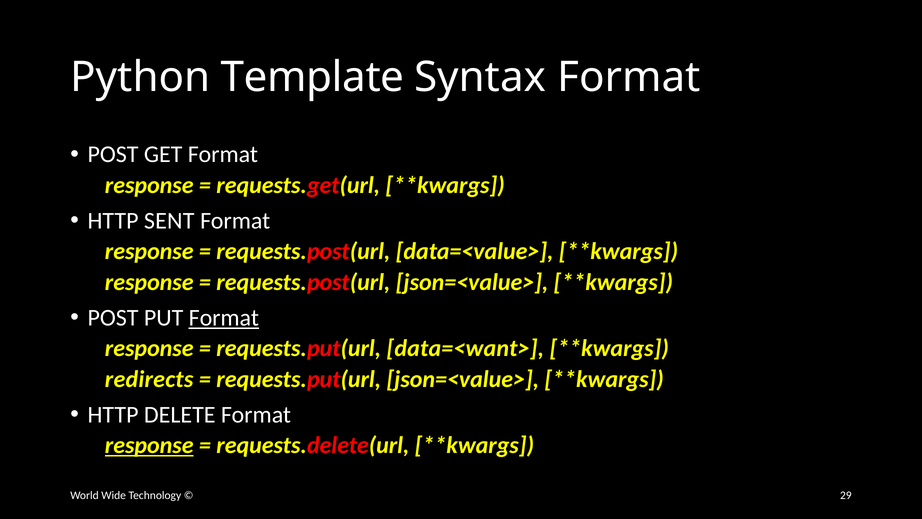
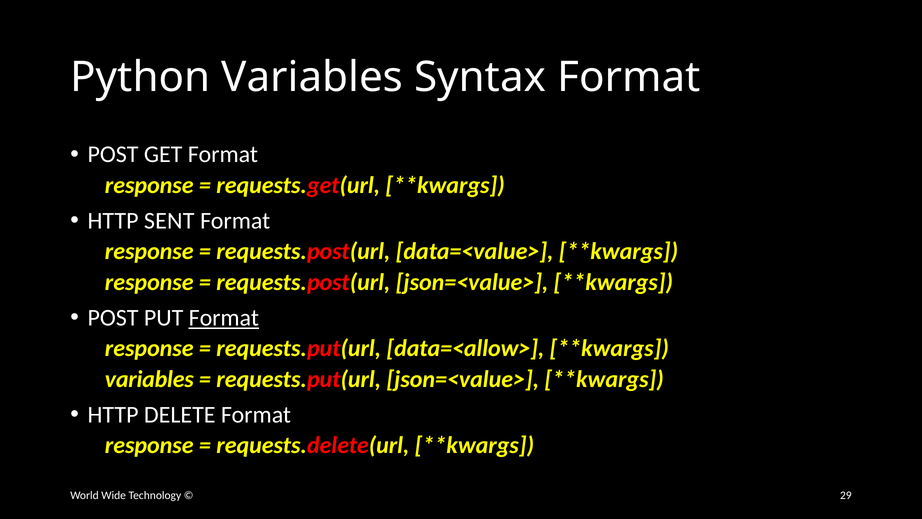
Python Template: Template -> Variables (312, 77)
data=<want>: data=<want> -> data=<allow> (465, 348)
redirects: redirects -> variables (149, 379)
response underline: present -> none (149, 445)
